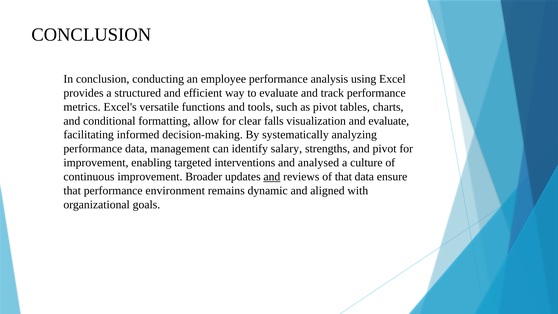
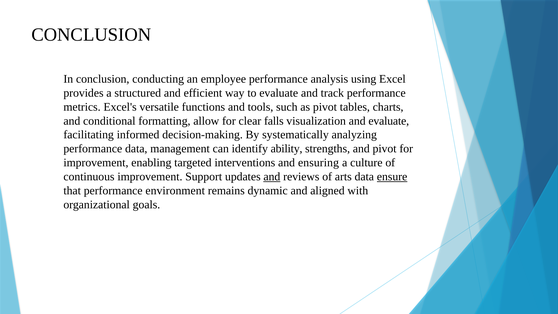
salary: salary -> ability (287, 149)
analysed: analysed -> ensuring (318, 163)
Broader: Broader -> Support (204, 177)
of that: that -> arts (343, 177)
ensure underline: none -> present (392, 177)
